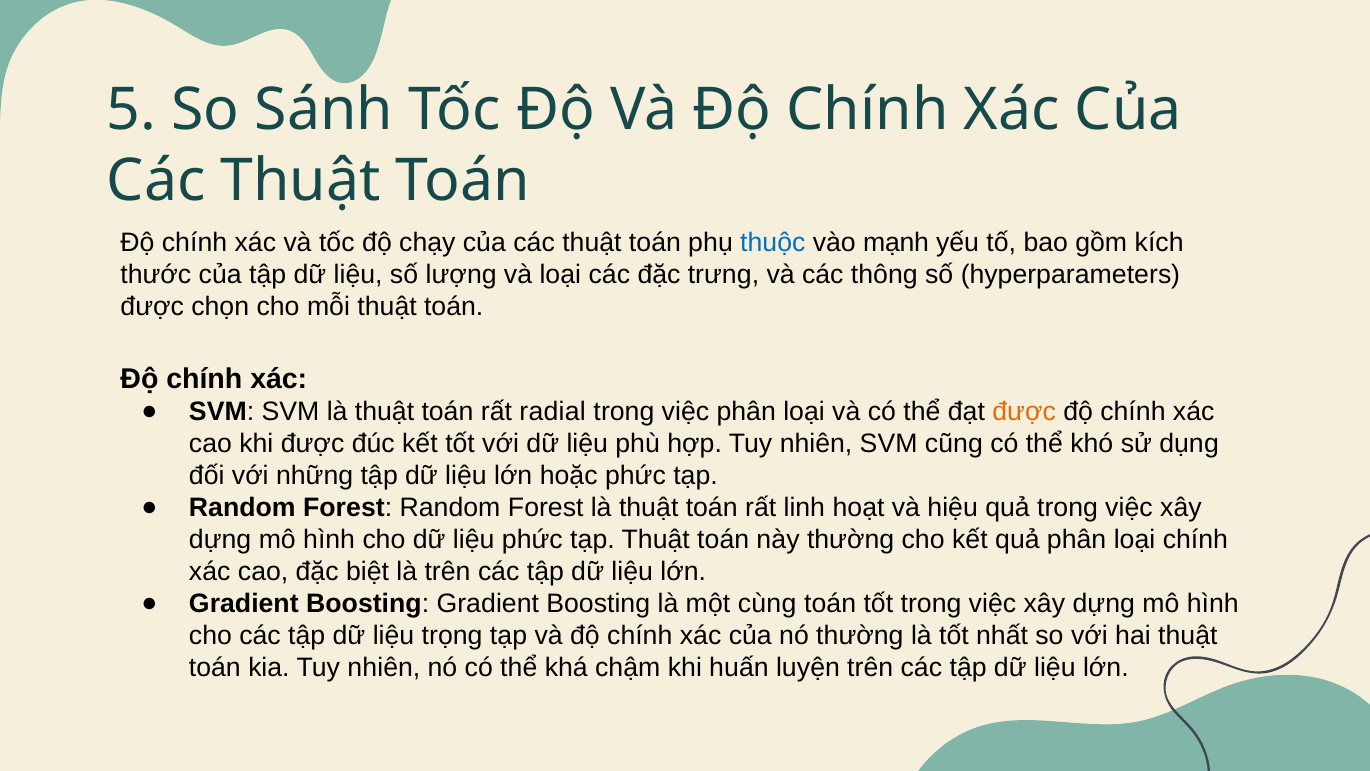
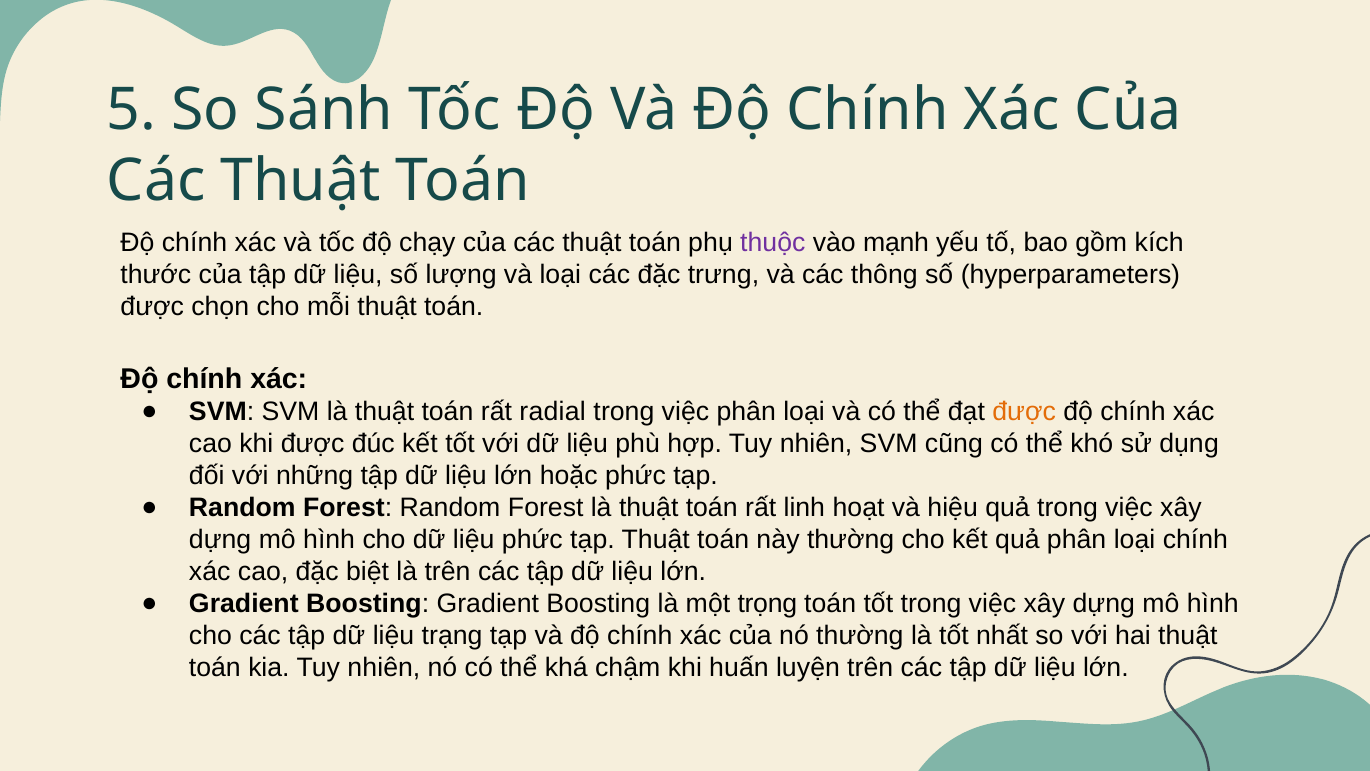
thuộc colour: blue -> purple (773, 242)
cùng: cùng -> trọng (767, 604)
trọng: trọng -> trạng (452, 635)
